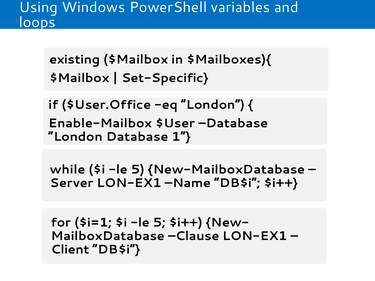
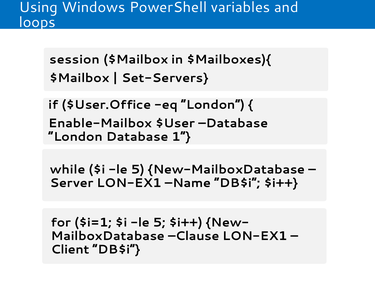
existing: existing -> session (75, 60)
Set-Specific: Set-Specific -> Set-Servers (165, 78)
